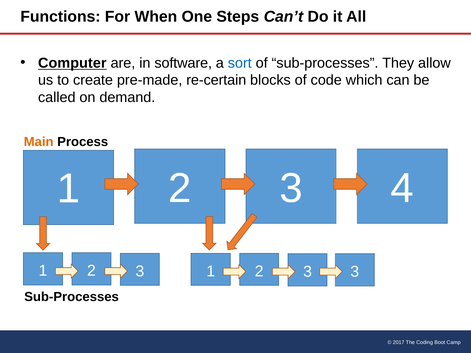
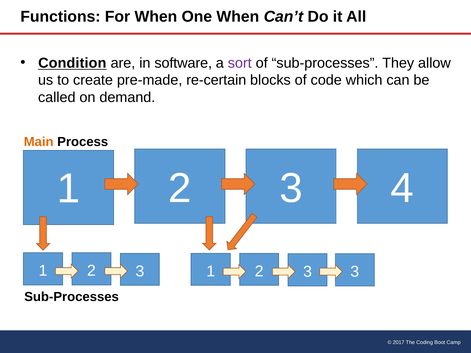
One Steps: Steps -> When (238, 17)
Computer: Computer -> Condition (72, 63)
sort colour: blue -> purple (240, 63)
